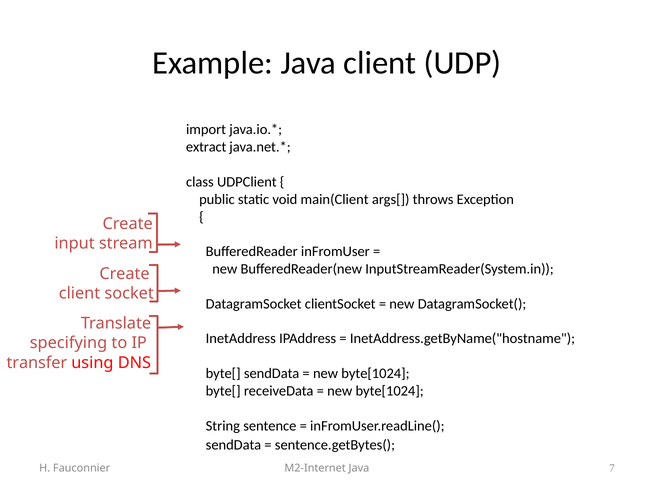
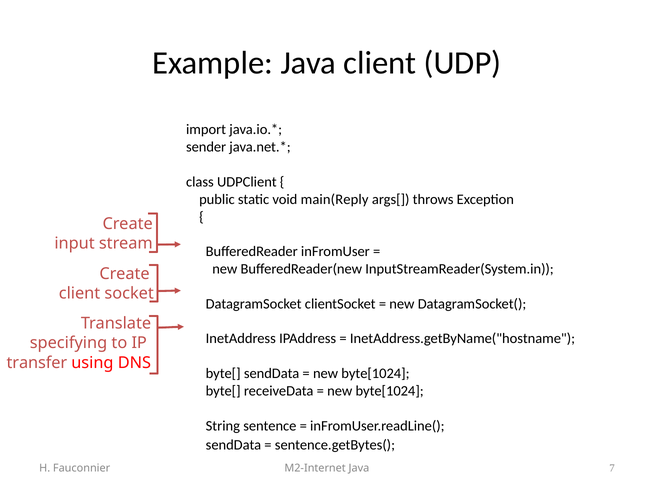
extract: extract -> sender (206, 147)
main(Client: main(Client -> main(Reply (335, 200)
